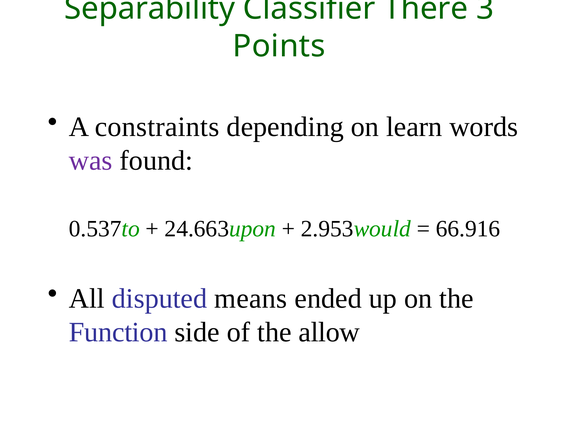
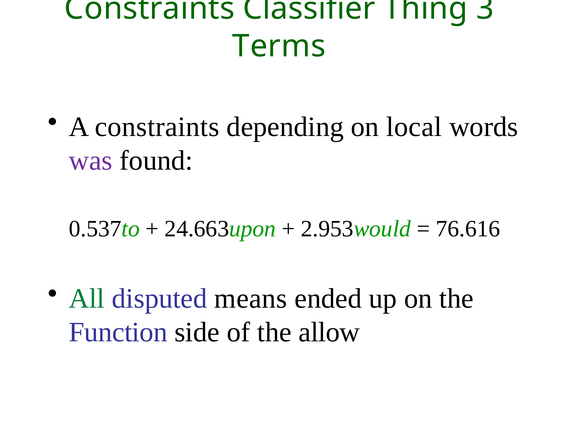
Separability: Separability -> Constraints (149, 9)
There: There -> Thing (426, 9)
Points: Points -> Terms (279, 46)
learn: learn -> local (414, 127)
66.916: 66.916 -> 76.616 (468, 229)
All colour: black -> green (87, 299)
